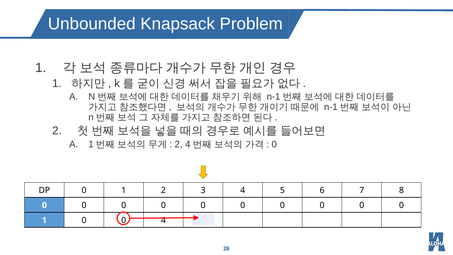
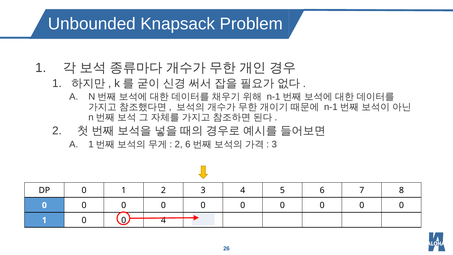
2 4: 4 -> 6 (188, 144)
0: 0 -> 3 (274, 144)
